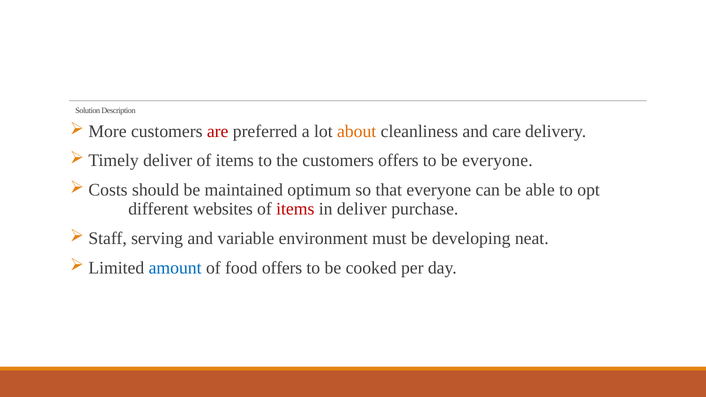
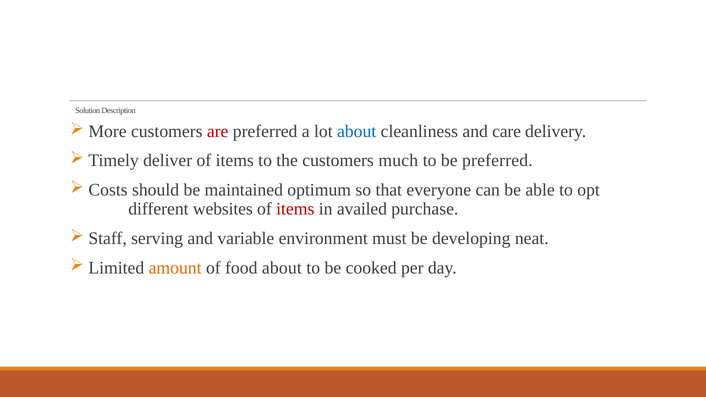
about colour: orange -> blue (357, 131)
customers offers: offers -> much (398, 161)
be everyone: everyone -> preferred (497, 161)
in deliver: deliver -> availed (362, 209)
amount colour: blue -> orange (175, 268)
food offers: offers -> about (282, 268)
